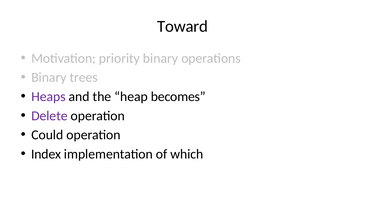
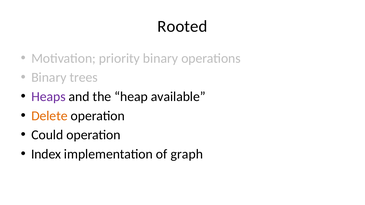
Toward: Toward -> Rooted (182, 26)
becomes: becomes -> available (178, 97)
Delete colour: purple -> orange (49, 116)
which: which -> graph (187, 154)
